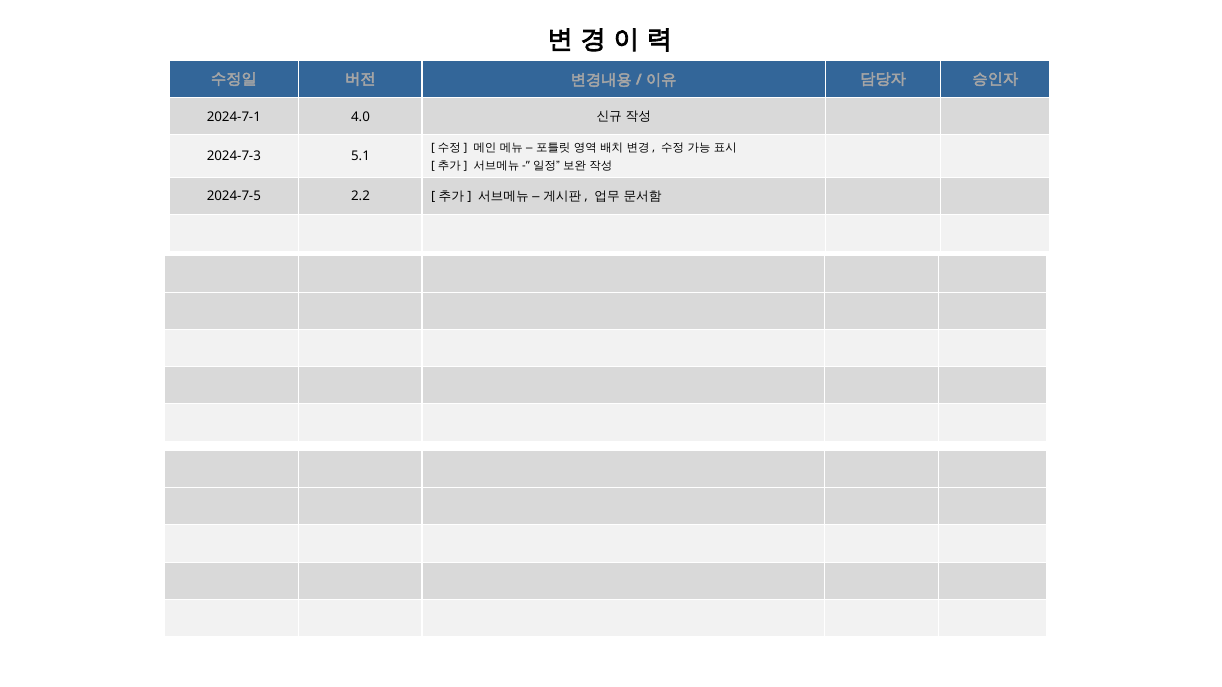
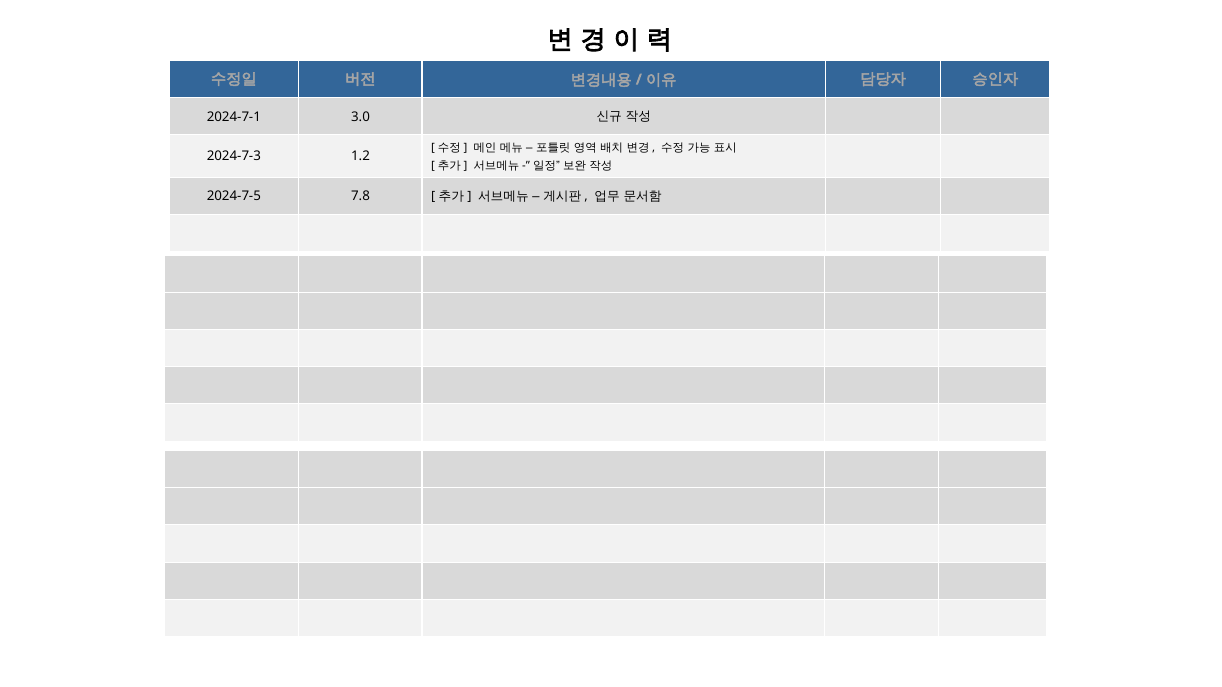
4.0: 4.0 -> 3.0 (361, 117)
5.1: 5.1 -> 1.2 (361, 157)
2.2: 2.2 -> 7.8 (361, 197)
